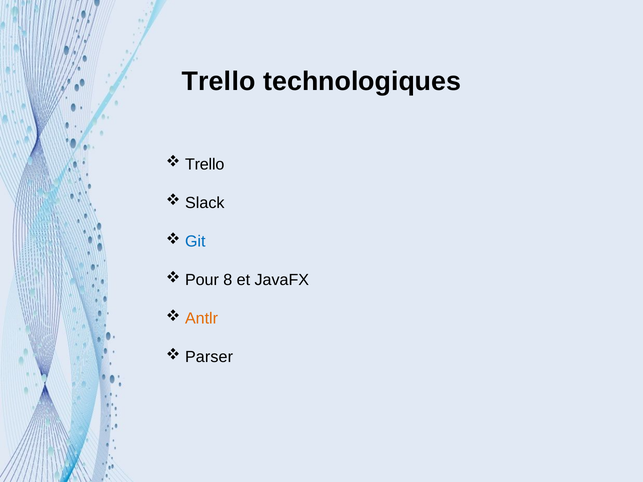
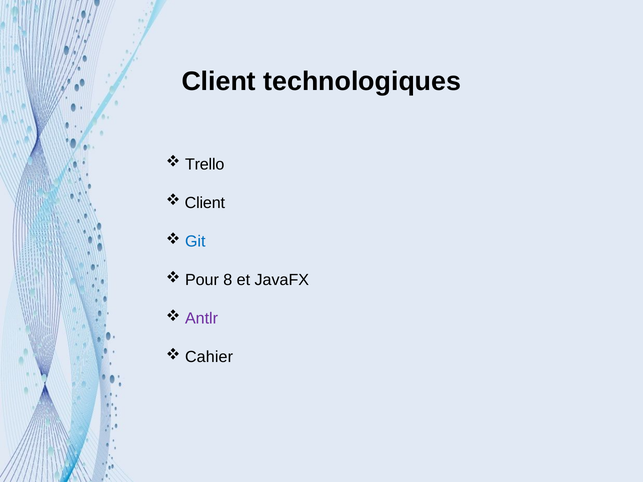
Trello: Trello -> Client (219, 81)
Slack: Slack -> Client (205, 203)
Antlr colour: orange -> purple (201, 319)
Parser: Parser -> Cahier (209, 357)
